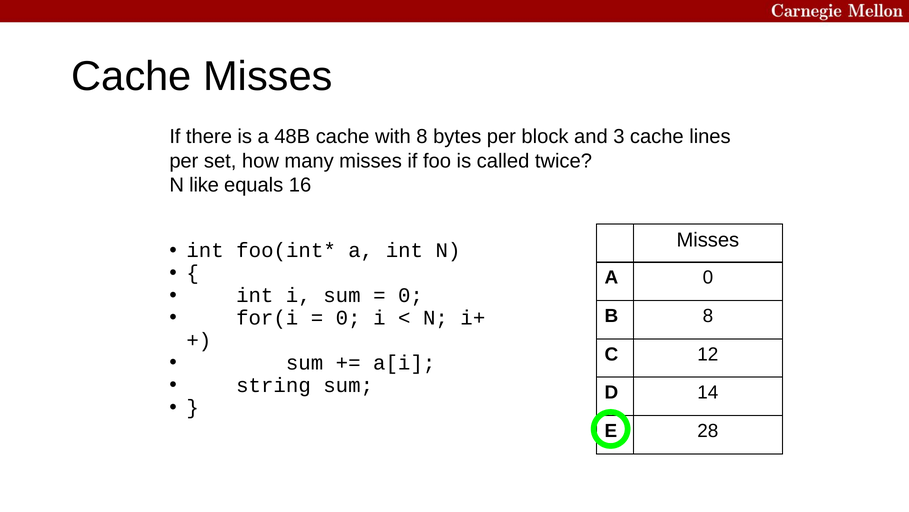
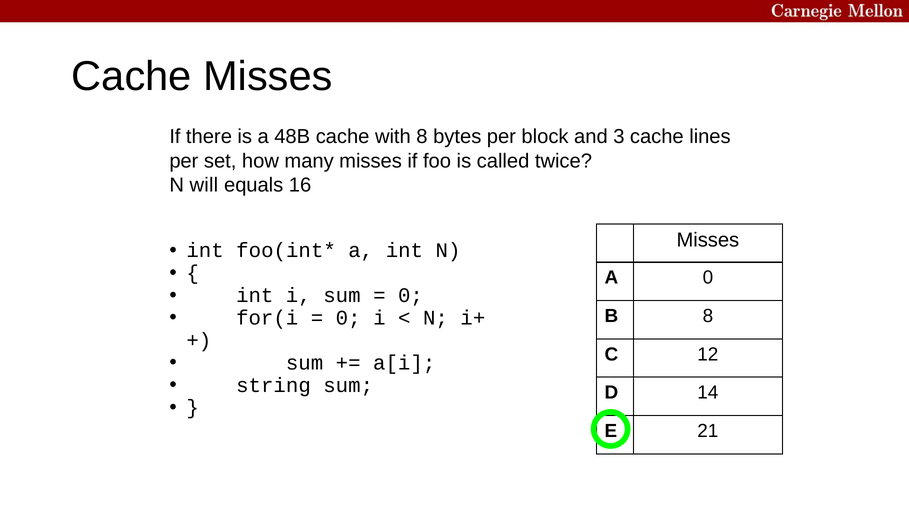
like: like -> will (204, 185)
28: 28 -> 21 (708, 430)
